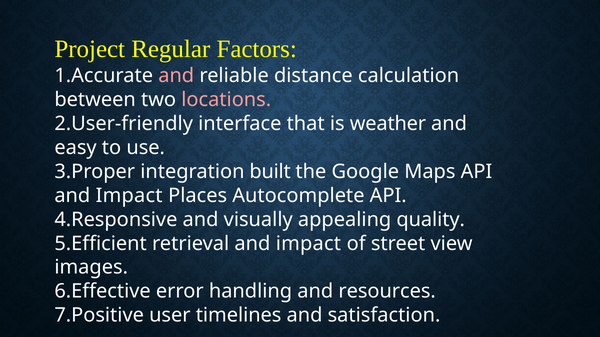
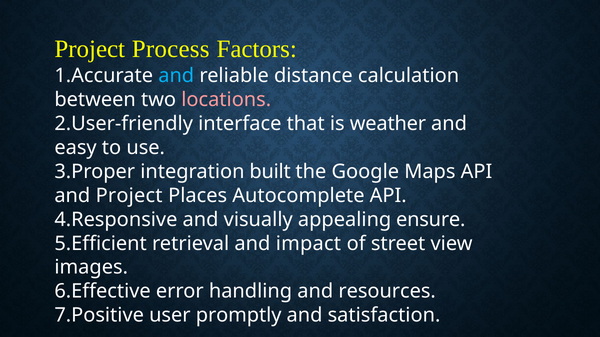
Regular: Regular -> Process (171, 49)
and colour: pink -> light blue (176, 76)
Impact: Impact -> Project (129, 196)
quality: quality -> ensure (431, 220)
timelines: timelines -> promptly (239, 316)
